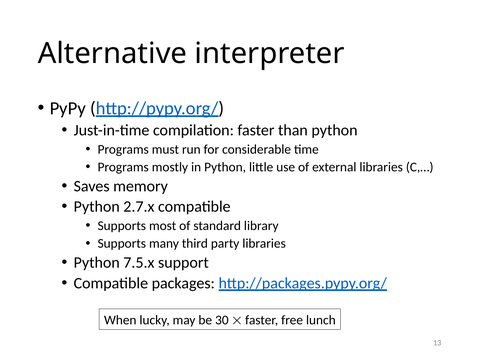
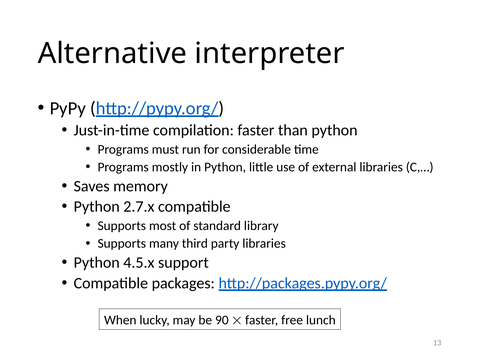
7.5.x: 7.5.x -> 4.5.x (139, 263)
30: 30 -> 90 (222, 320)
